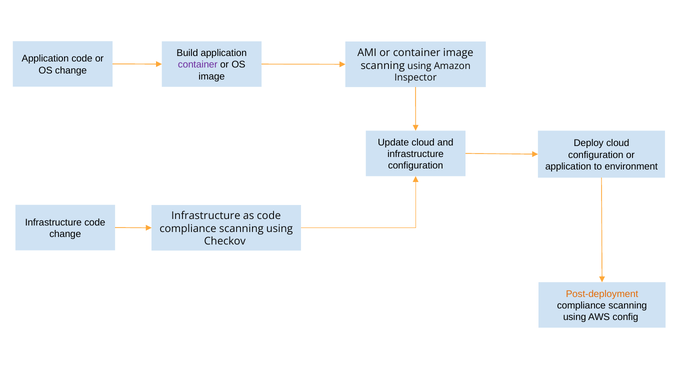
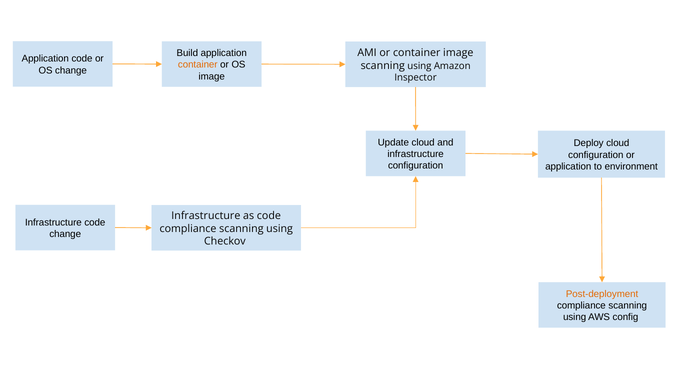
container colour: purple -> orange (198, 65)
